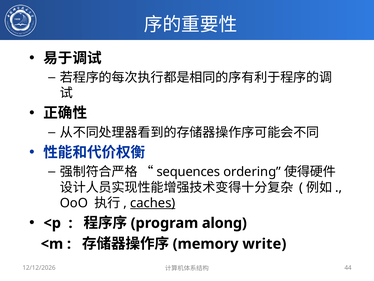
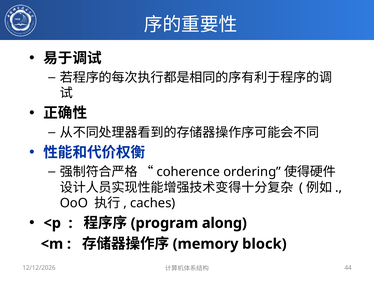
sequences: sequences -> coherence (188, 172)
caches underline: present -> none (153, 203)
write: write -> block (264, 243)
